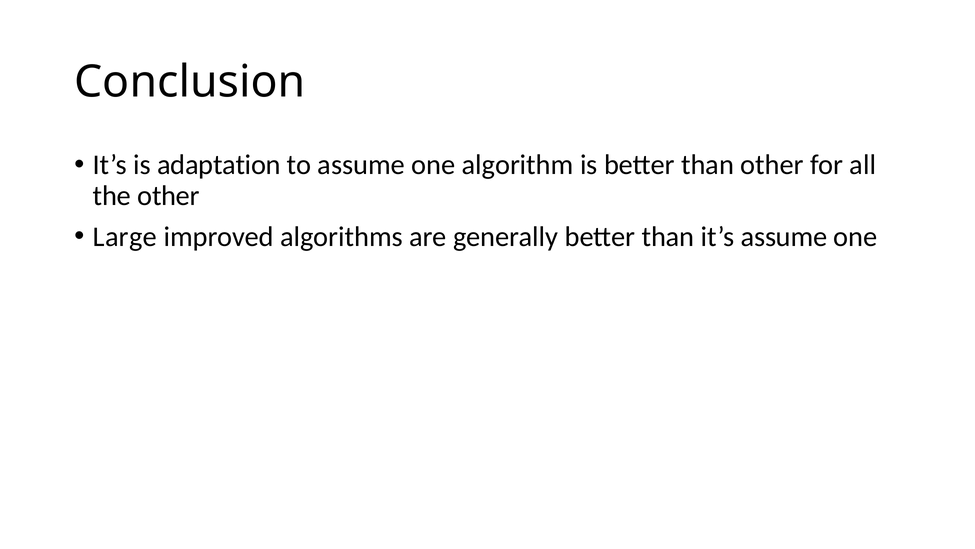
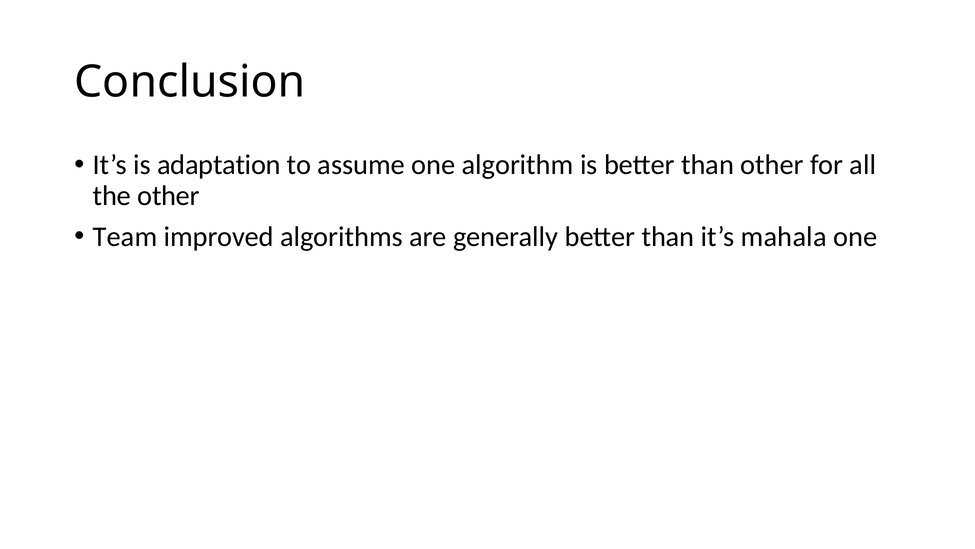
Large: Large -> Team (125, 236)
it’s assume: assume -> mahala (784, 236)
